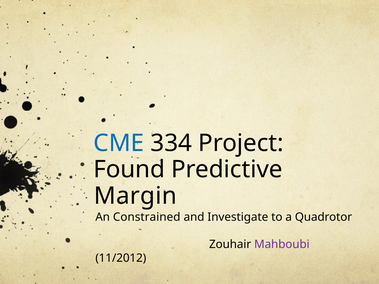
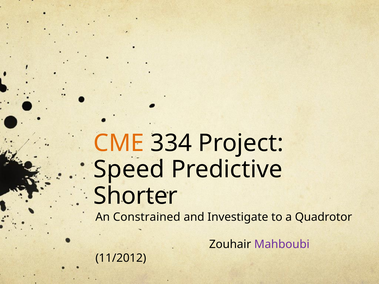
CME colour: blue -> orange (119, 143)
Found: Found -> Speed (129, 170)
Margin: Margin -> Shorter (136, 196)
